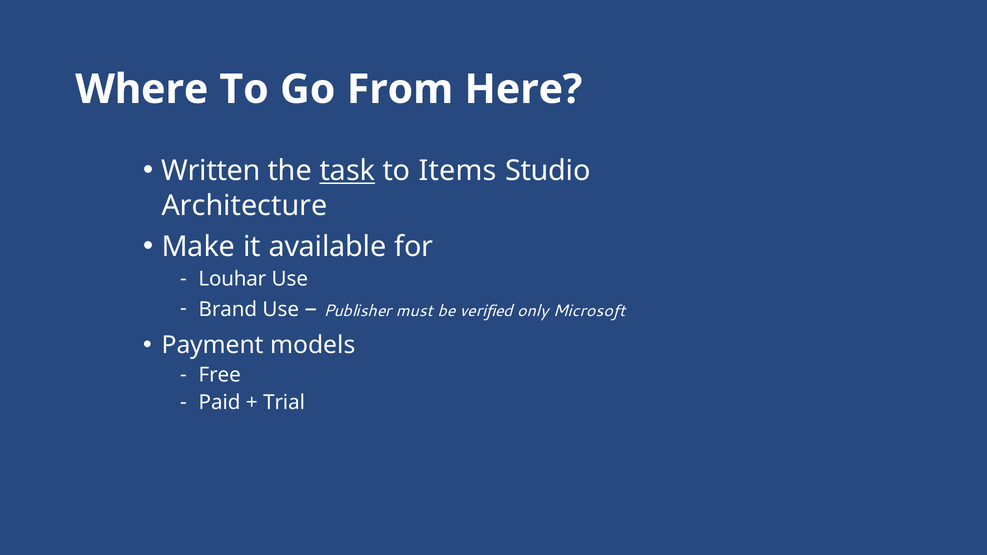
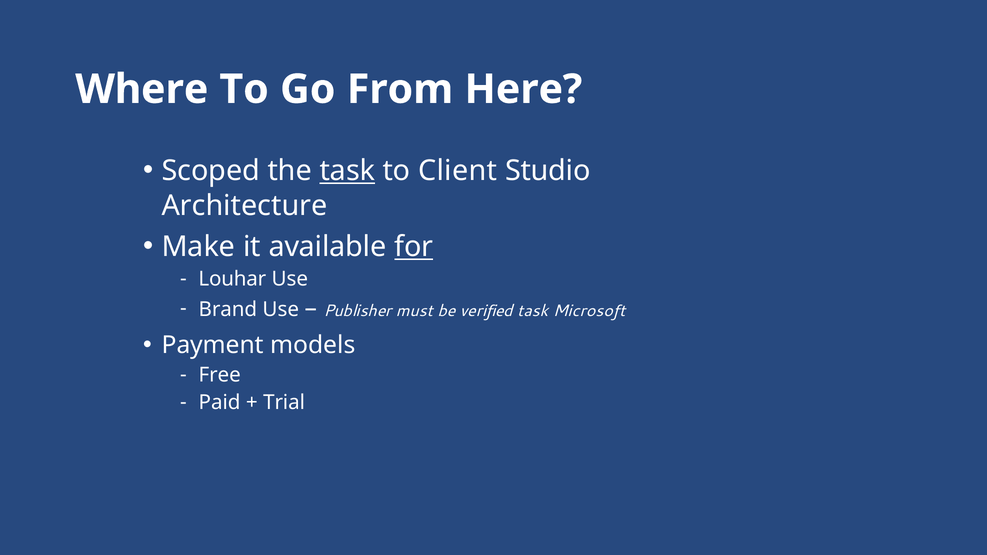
Written: Written -> Scoped (211, 171)
Items: Items -> Client (458, 171)
for underline: none -> present (414, 247)
verified only: only -> task (533, 311)
